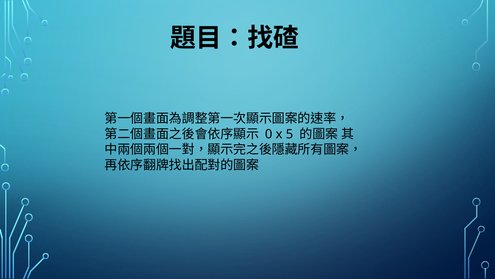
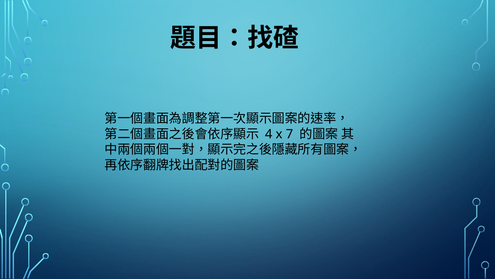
0: 0 -> 4 (269, 134)
5: 5 -> 7 (289, 134)
